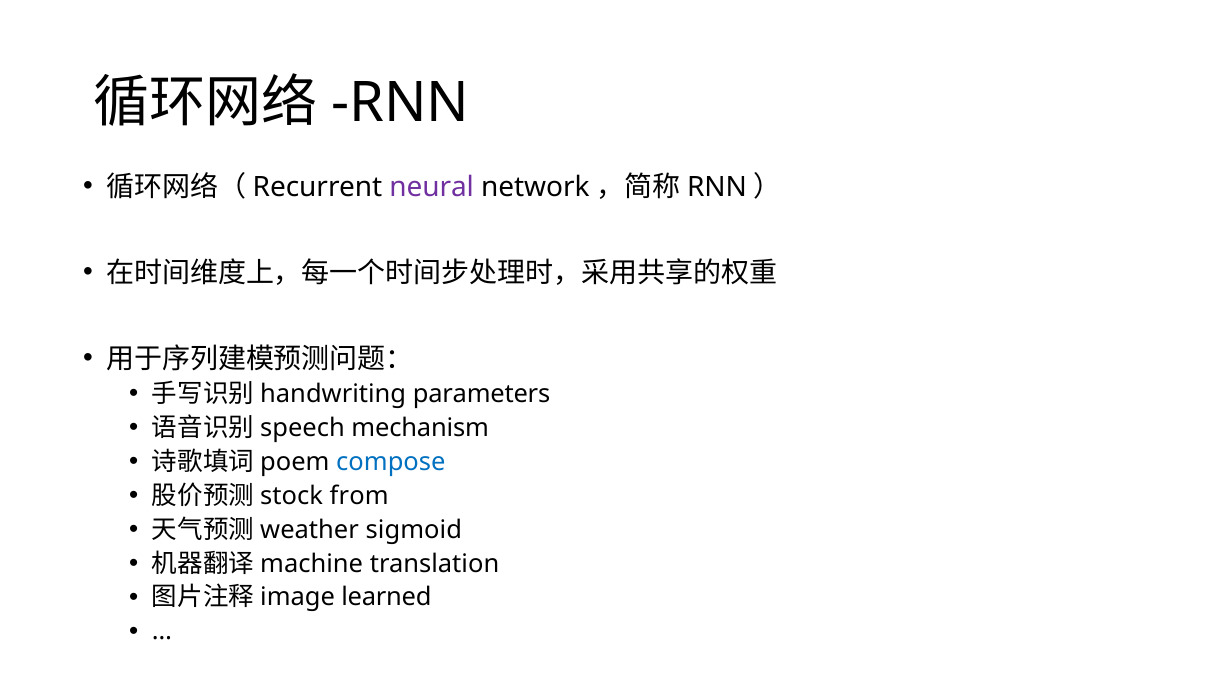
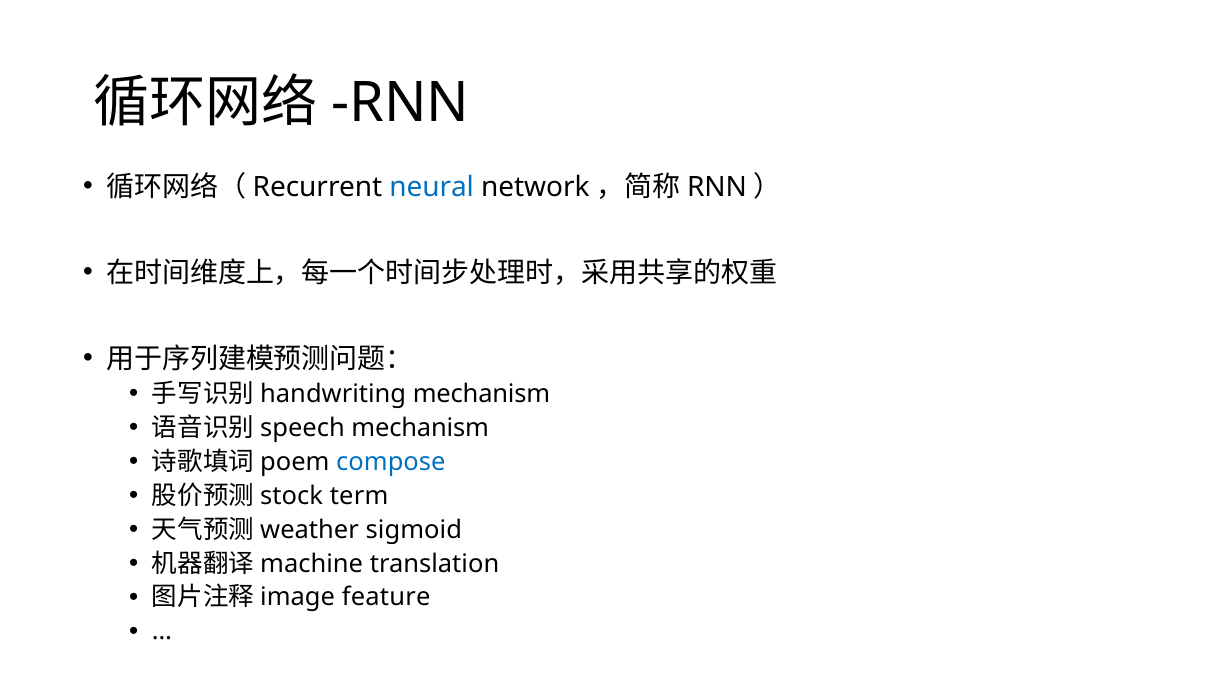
neural colour: purple -> blue (432, 187)
parameters: parameters -> mechanism (482, 394)
from: from -> term (359, 496)
learned: learned -> feature (386, 597)
